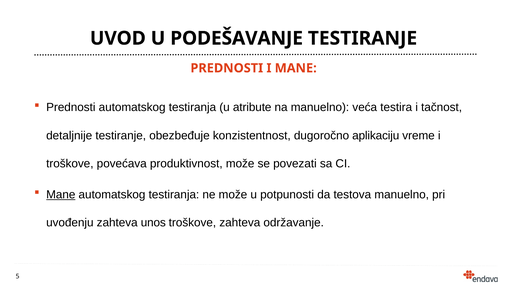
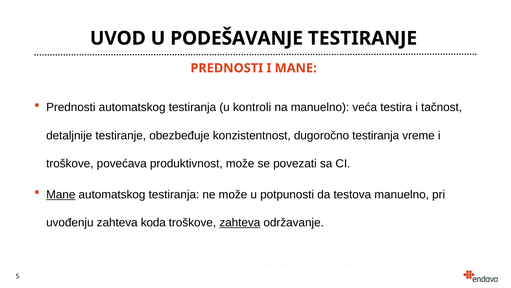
atribute: atribute -> kontroli (252, 107)
dugoročno aplikaciju: aplikaciju -> testiranja (376, 135)
unos: unos -> koda (153, 222)
zahteva underline: none -> present (240, 222)
